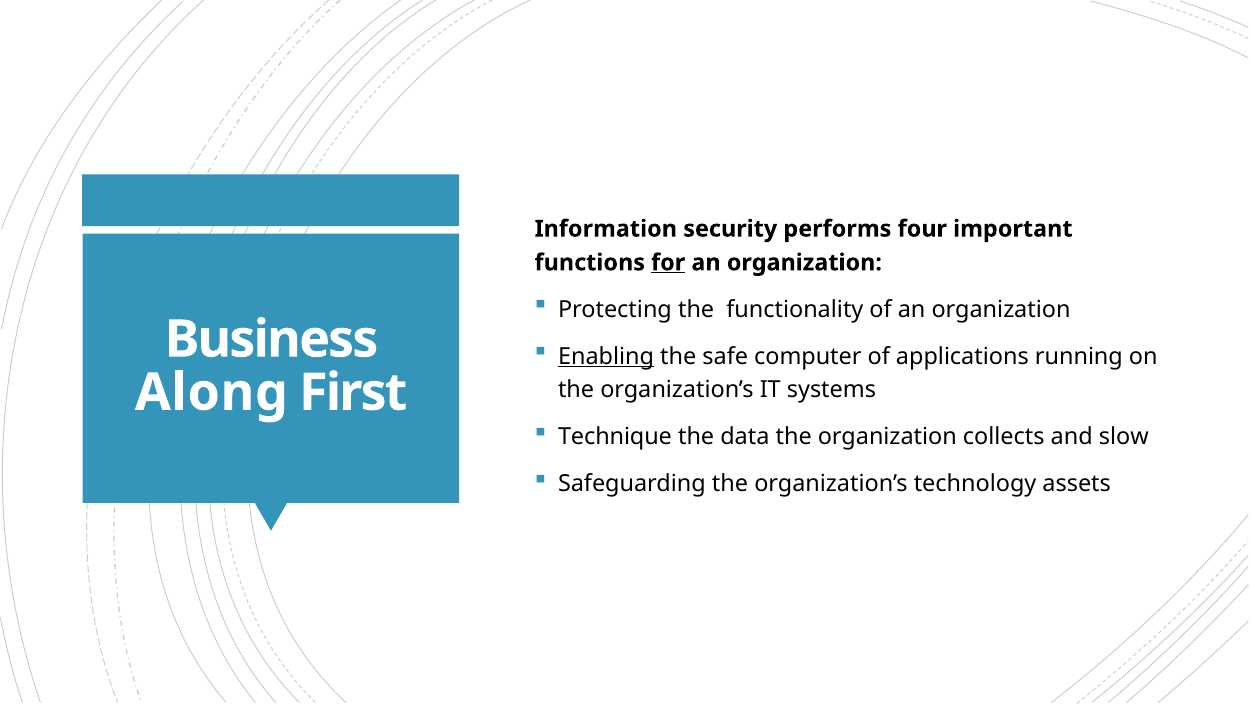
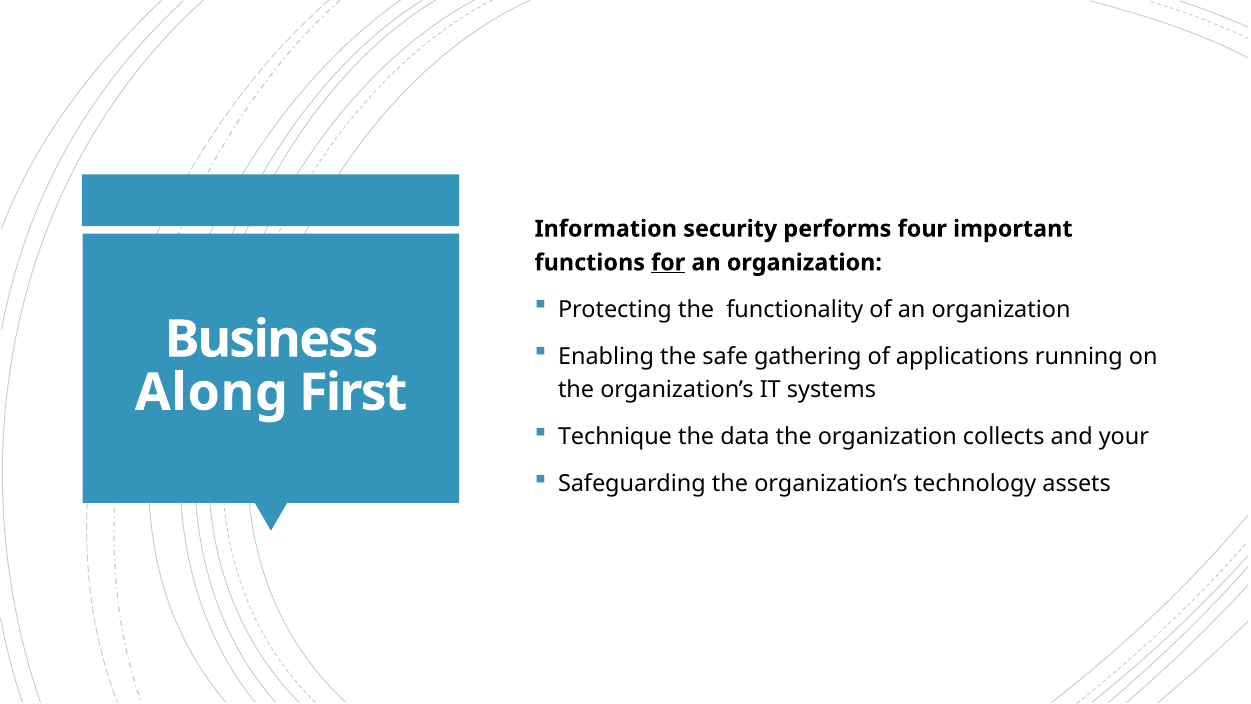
Enabling underline: present -> none (606, 356)
computer: computer -> gathering (808, 356)
slow: slow -> your (1124, 437)
